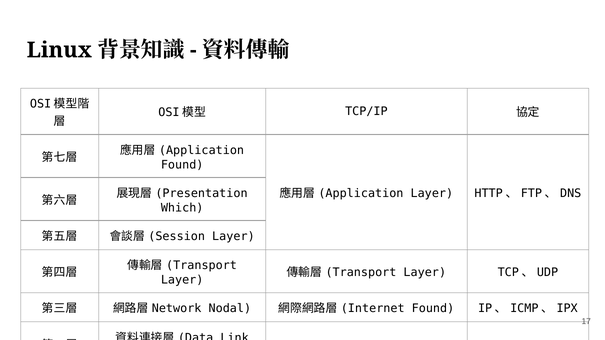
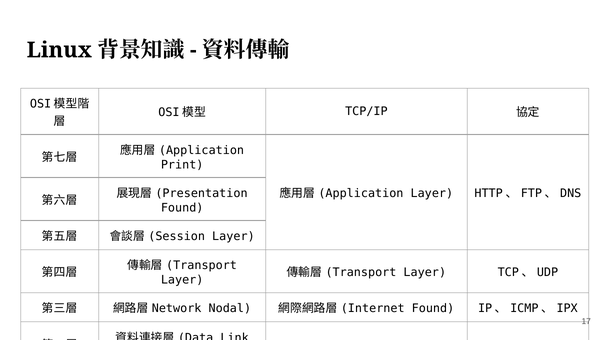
Found: Found -> Print (182, 165)
Which: Which -> Found (182, 208)
